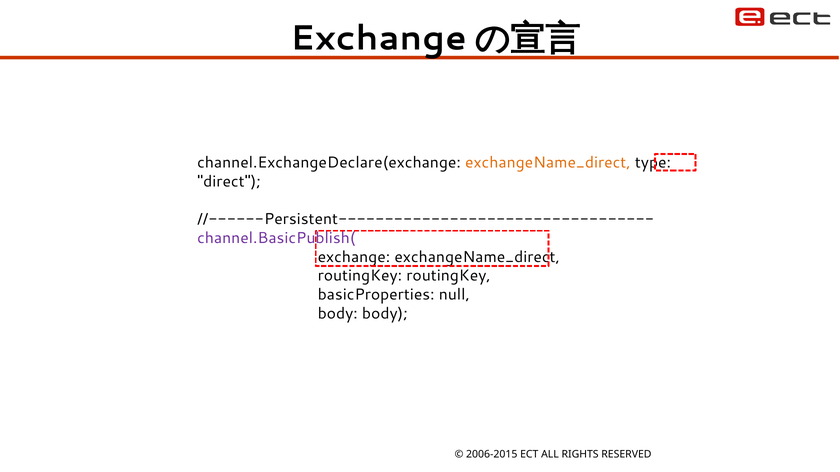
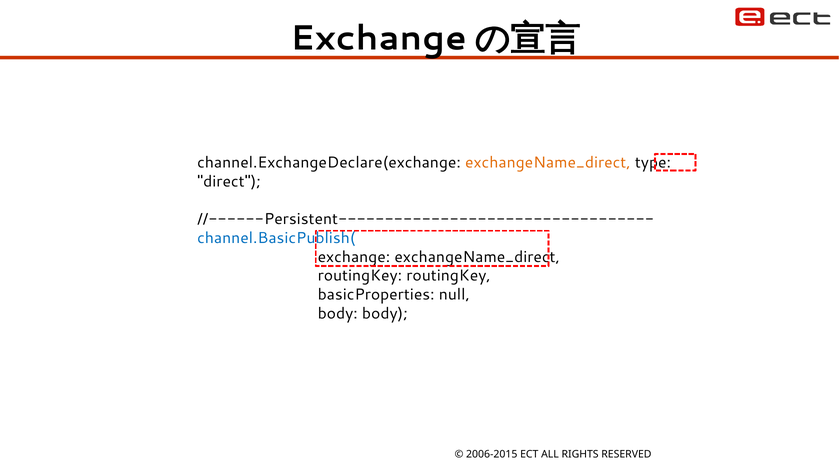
channel.BasicPublish( colour: purple -> blue (276, 238)
